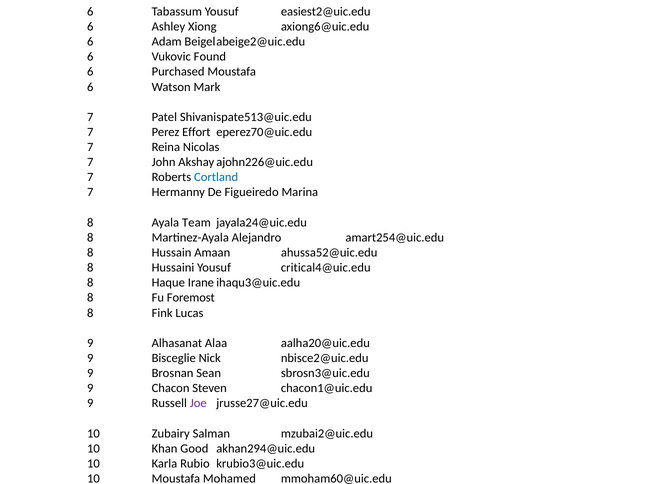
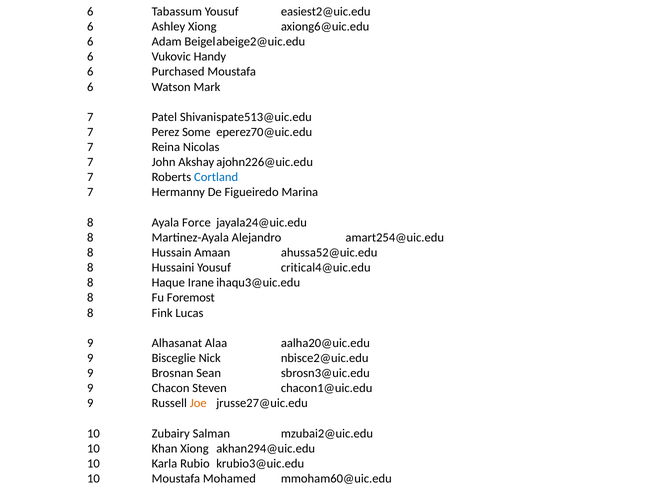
Found: Found -> Handy (210, 57)
Effort: Effort -> Some (196, 132)
Team: Team -> Force (196, 223)
Joe colour: purple -> orange (198, 404)
Khan Good: Good -> Xiong (194, 449)
